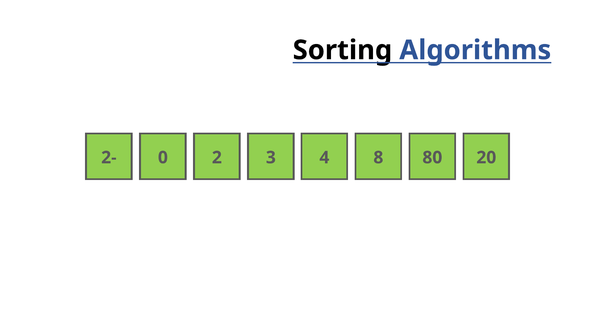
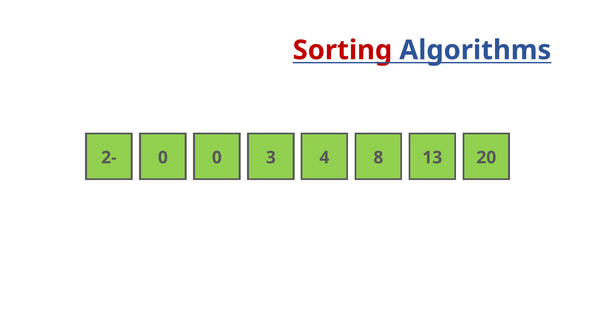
Sorting colour: black -> red (342, 50)
0 2: 2 -> 0 (217, 157)
80: 80 -> 13 (432, 157)
